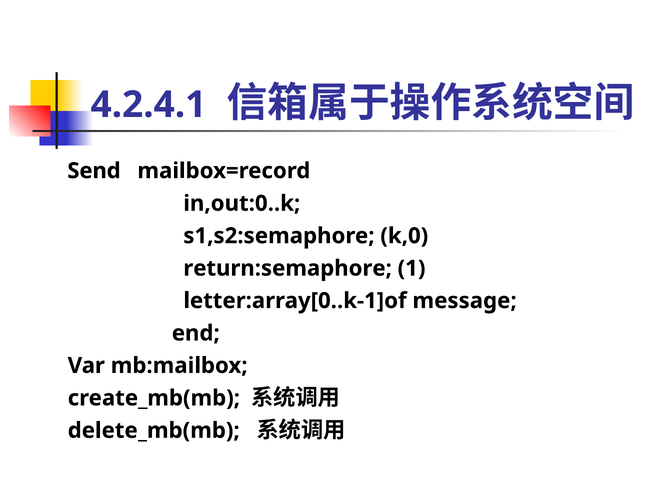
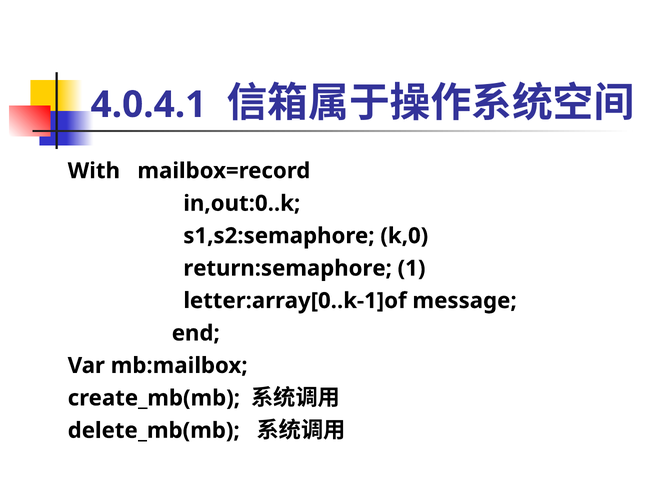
4.2.4.1: 4.2.4.1 -> 4.0.4.1 (148, 105)
Send: Send -> With (94, 171)
